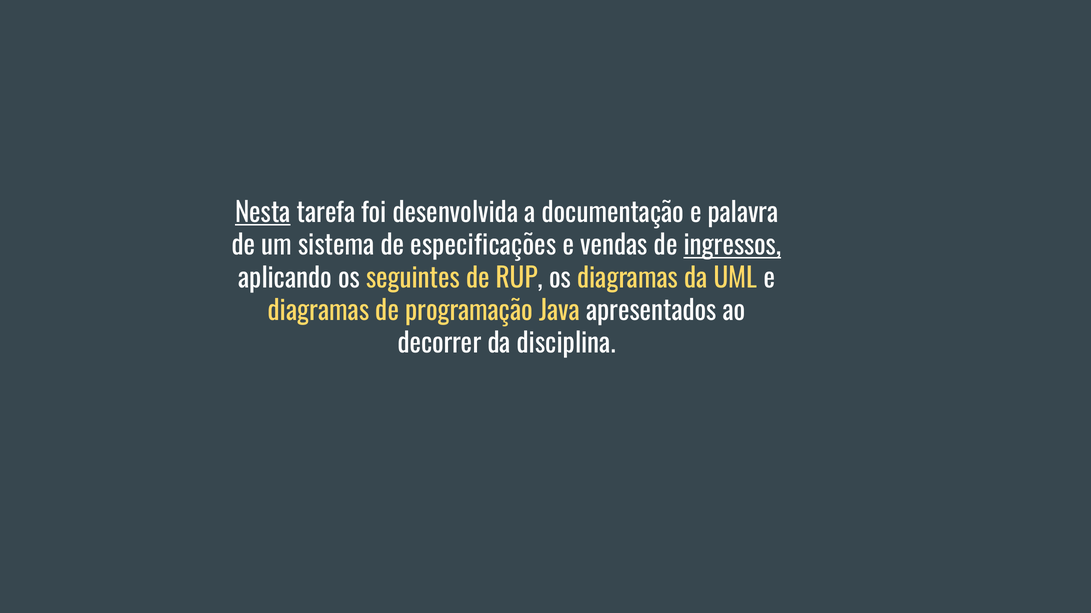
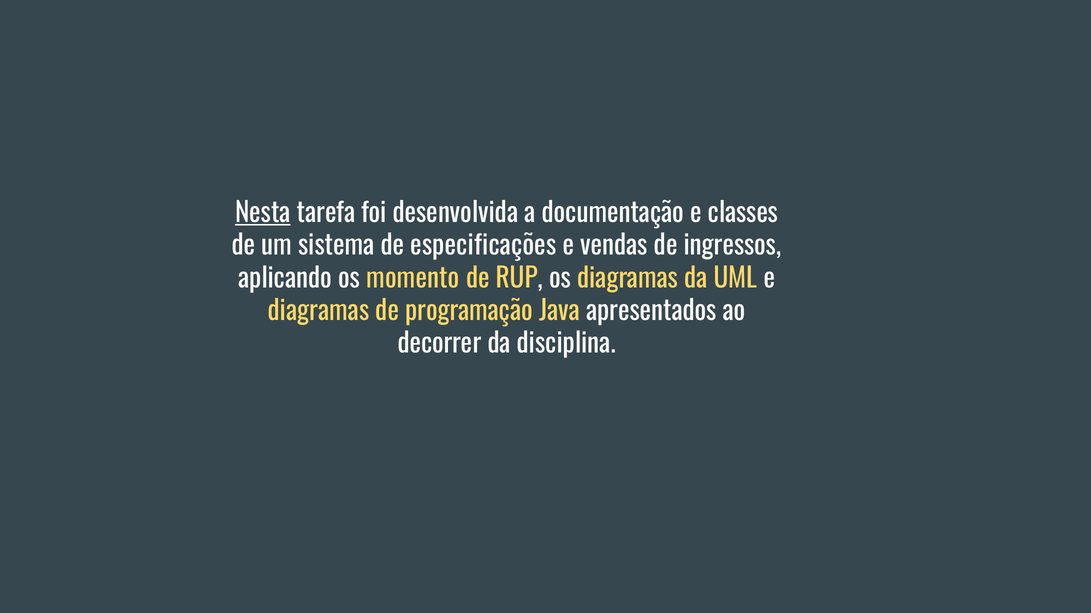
palavra: palavra -> classes (743, 213)
ingressos underline: present -> none (732, 246)
seguintes: seguintes -> momento (413, 279)
